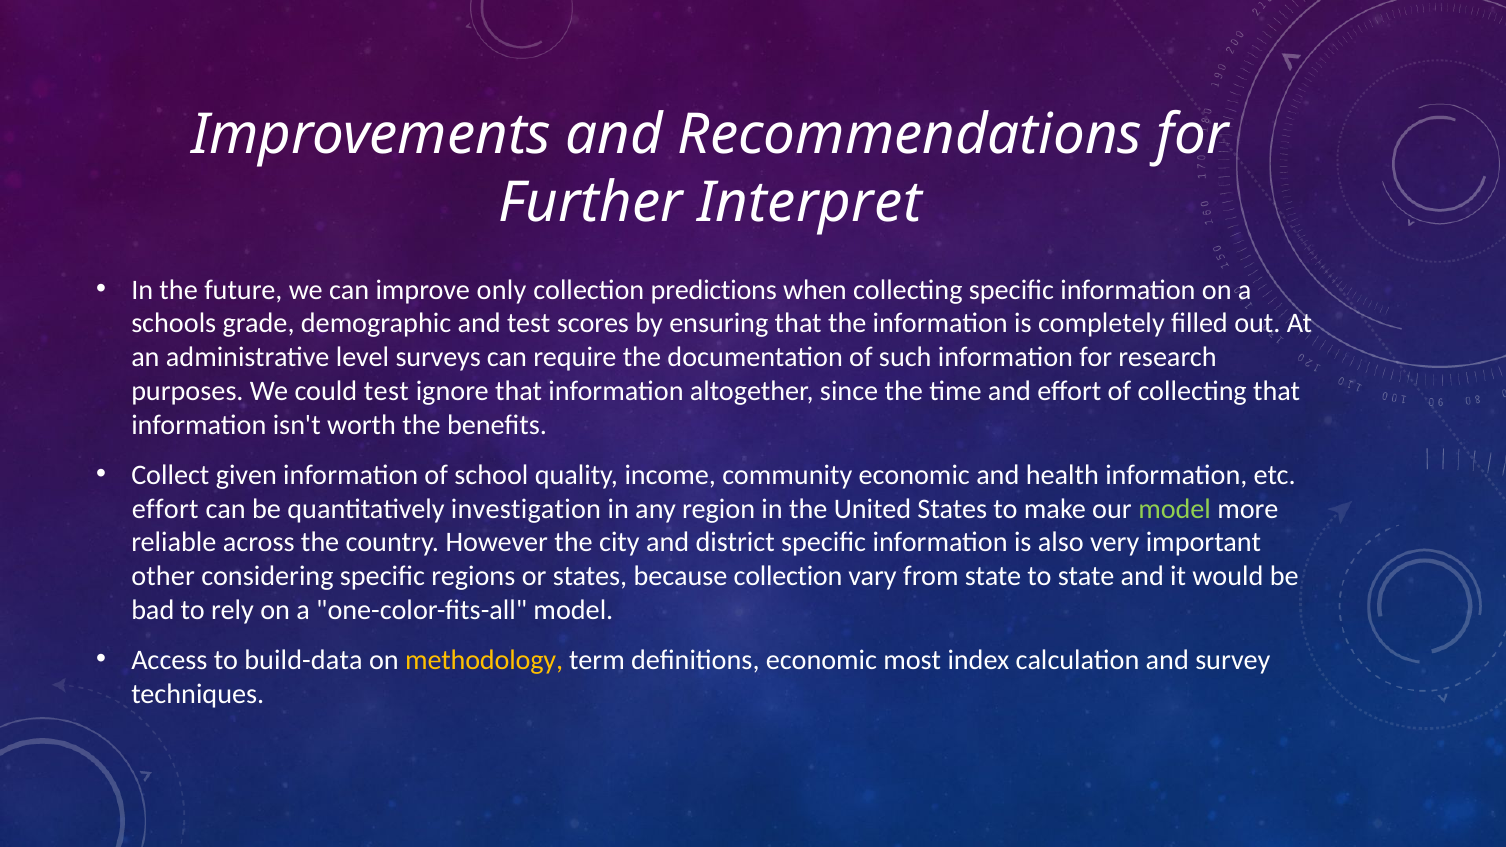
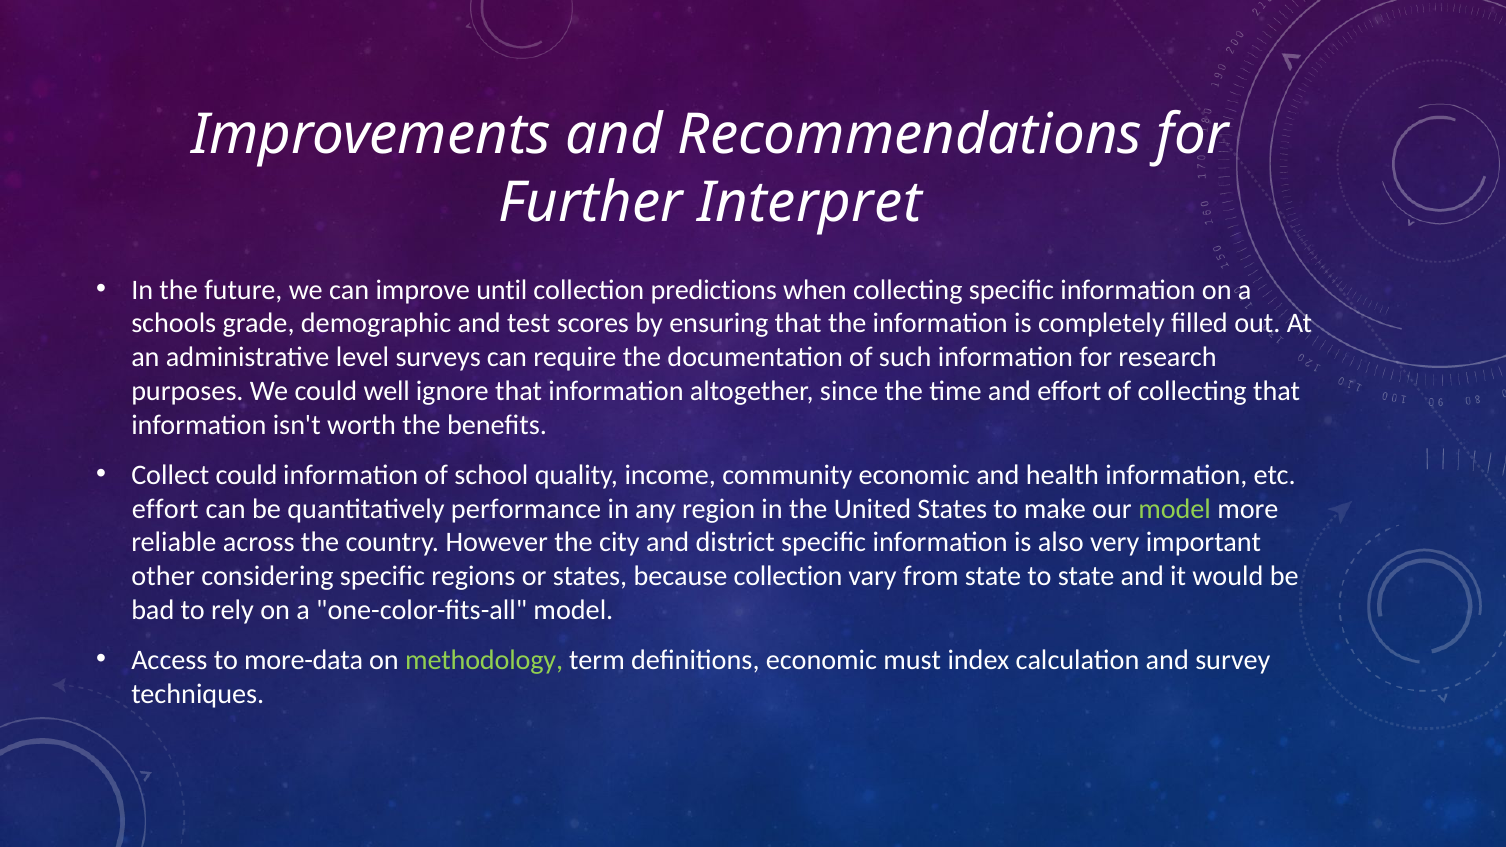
only: only -> until (502, 290)
could test: test -> well (387, 391)
Collect given: given -> could (246, 475)
investigation: investigation -> performance (526, 509)
build-data: build-data -> more-data (304, 660)
methodology colour: yellow -> light green (484, 660)
most: most -> must (912, 660)
